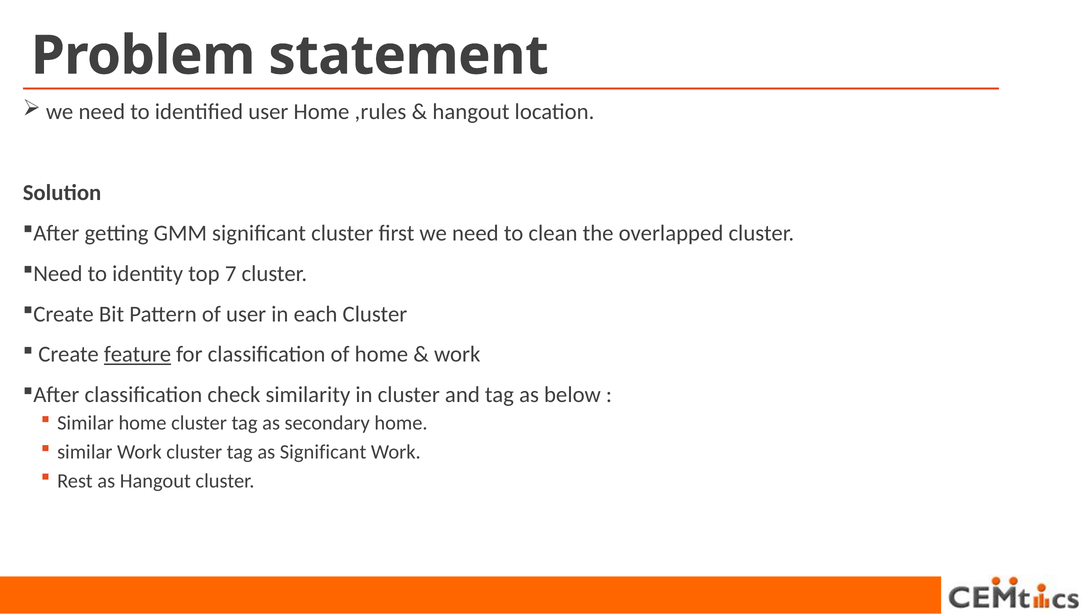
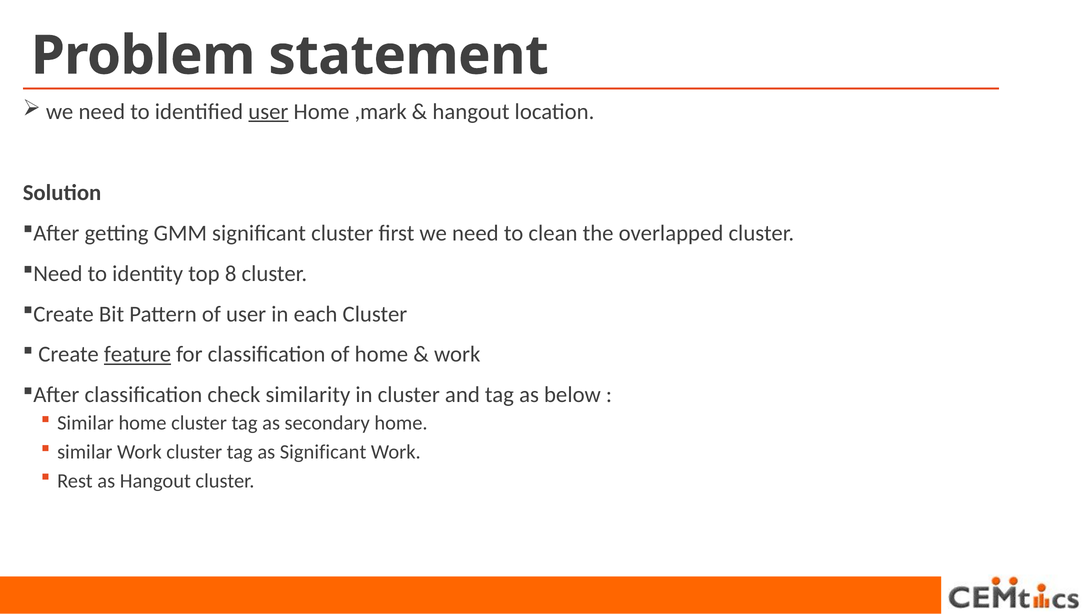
user underline: none -> present (268, 112)
,rules: ,rules -> ,mark (381, 112)
7: 7 -> 8 (231, 274)
